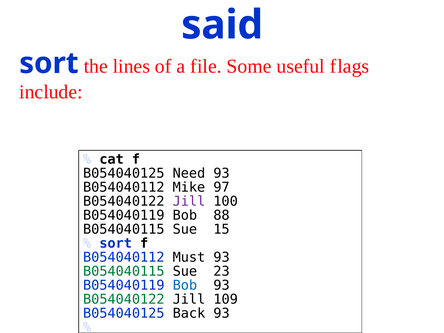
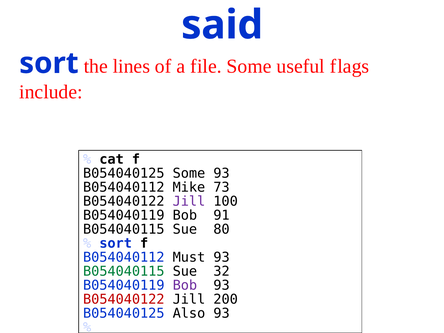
B054040125 Need: Need -> Some (189, 173)
97: 97 -> 73 (222, 187)
88: 88 -> 91 (222, 215)
15: 15 -> 80 (222, 229)
23: 23 -> 32 (222, 271)
Bob colour: blue -> purple (185, 285)
B054040122 colour: green -> red (124, 299)
109: 109 -> 200 (226, 299)
Back: Back -> Also (189, 313)
